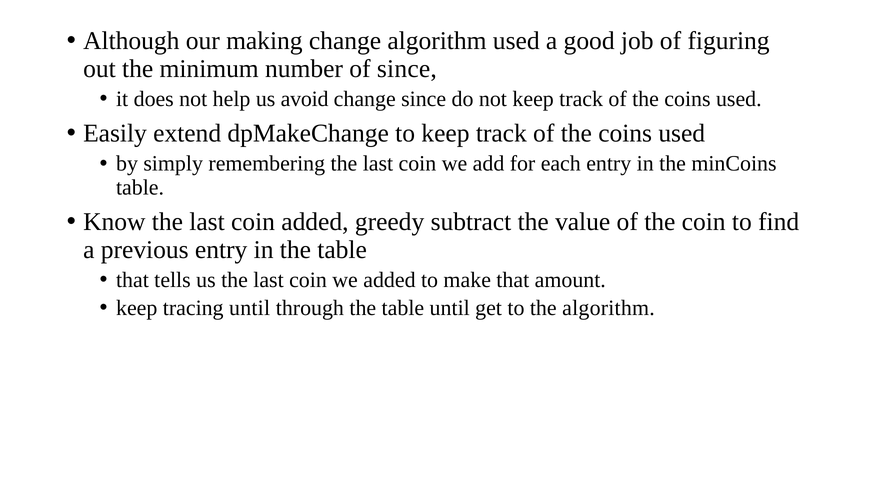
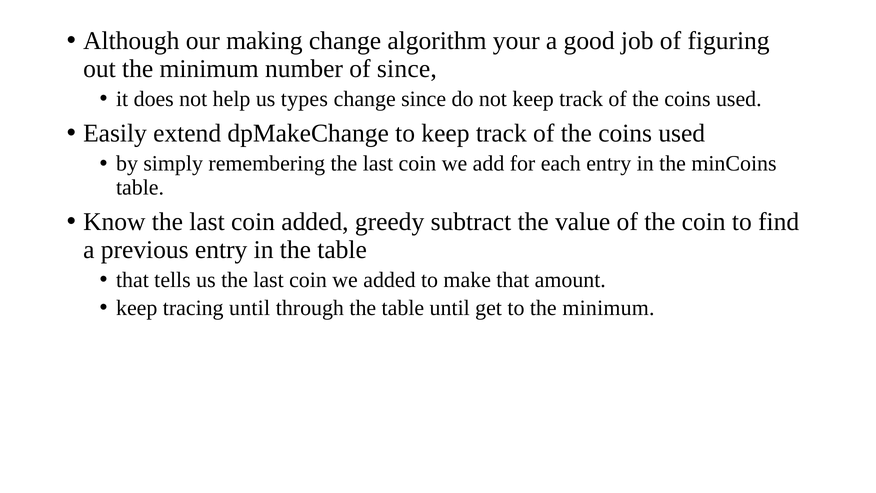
algorithm used: used -> your (516, 41)
avoid: avoid -> types (304, 99)
to the algorithm: algorithm -> minimum (609, 308)
